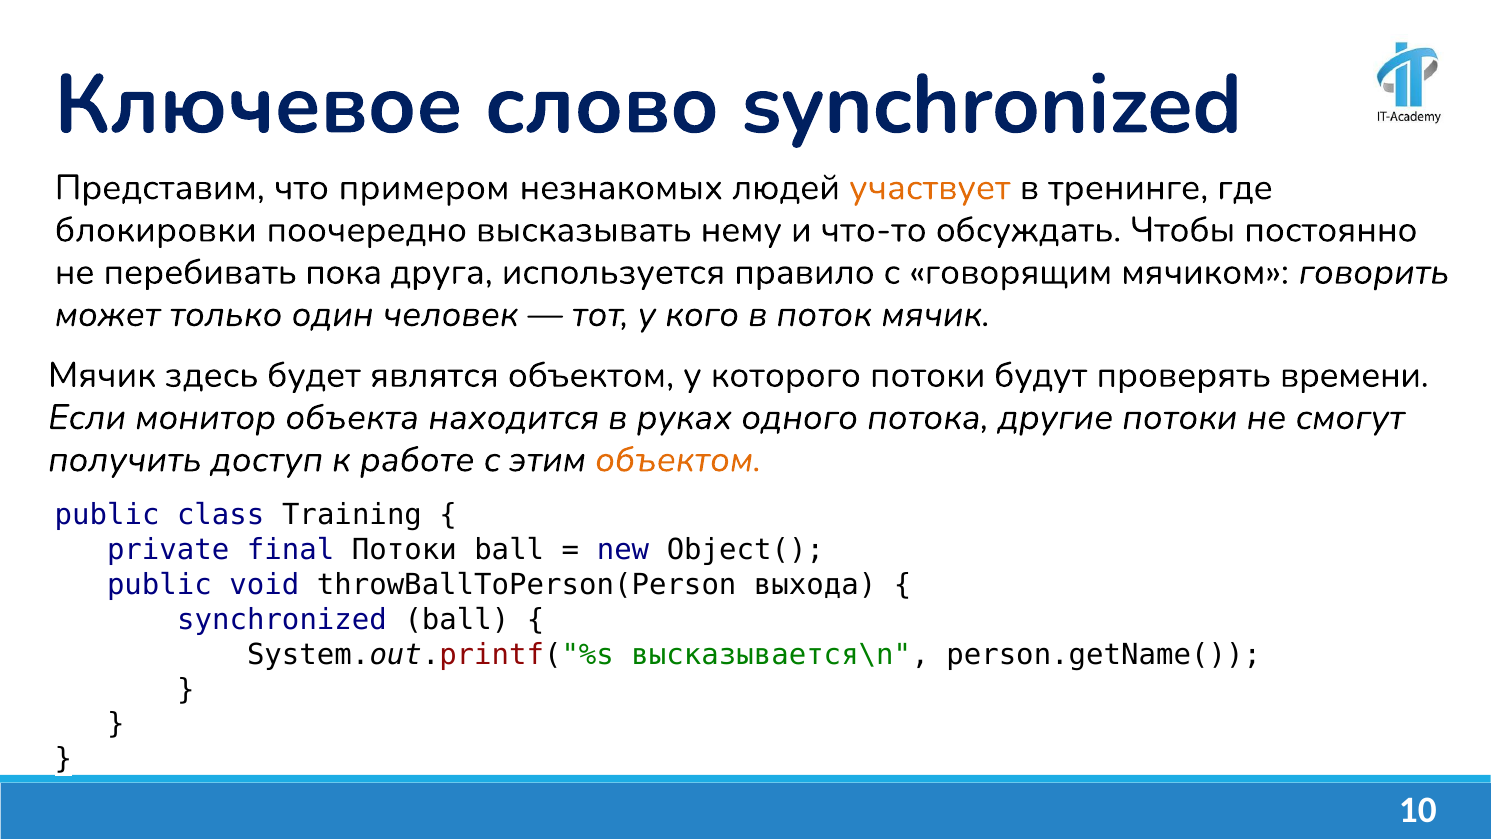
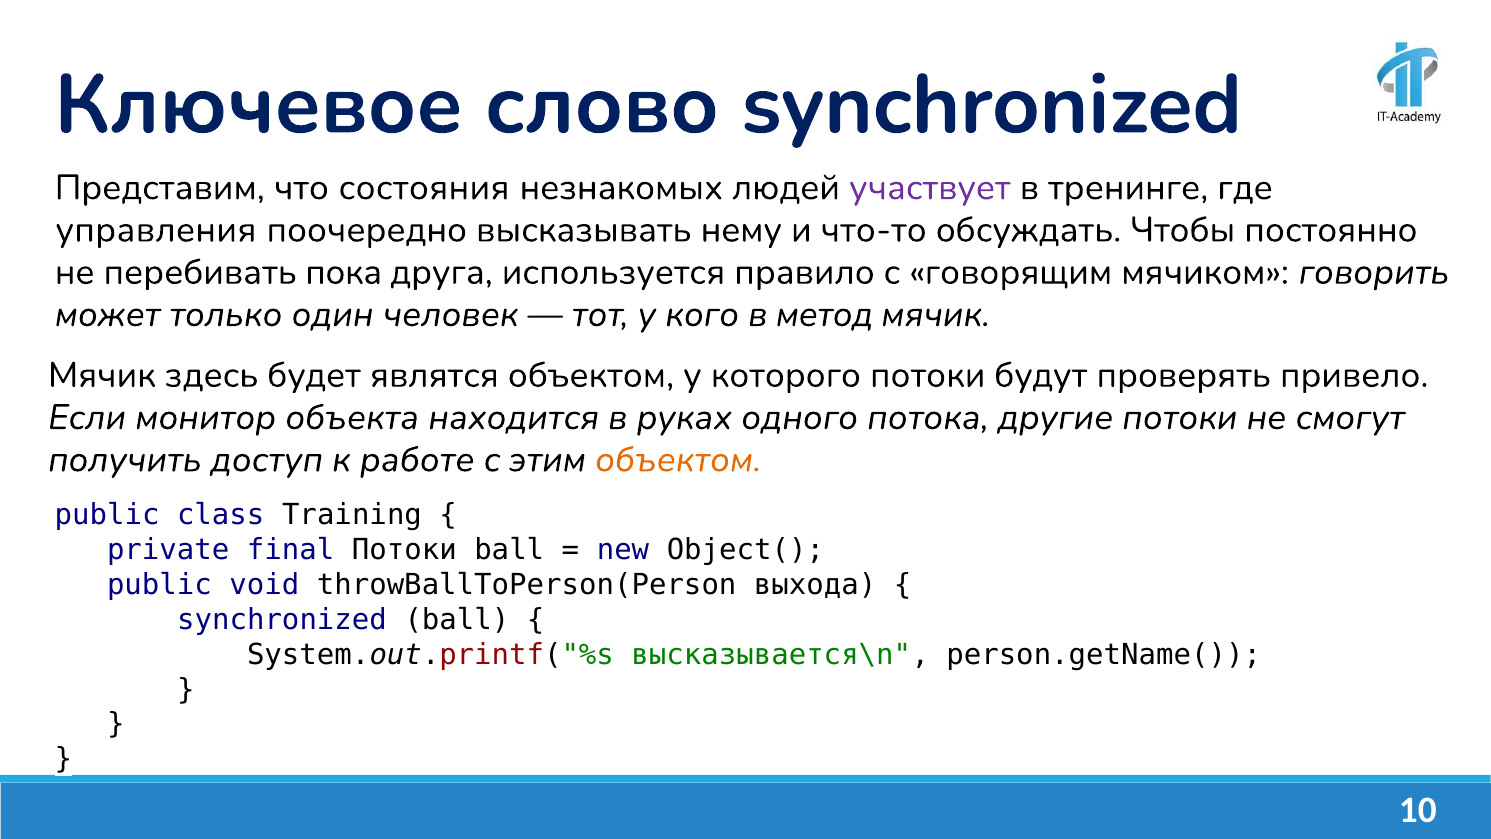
примером: примером -> состояния (424, 187)
участвует colour: orange -> purple (930, 187)
блокировки: блокировки -> управления (156, 230)
поток: поток -> метод (824, 314)
времени: времени -> привело (1354, 375)
